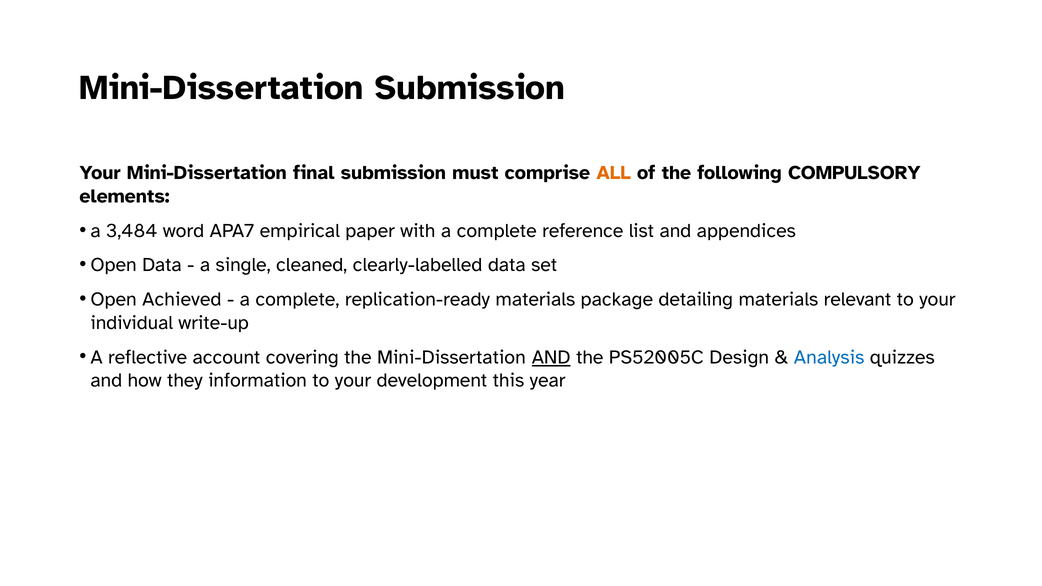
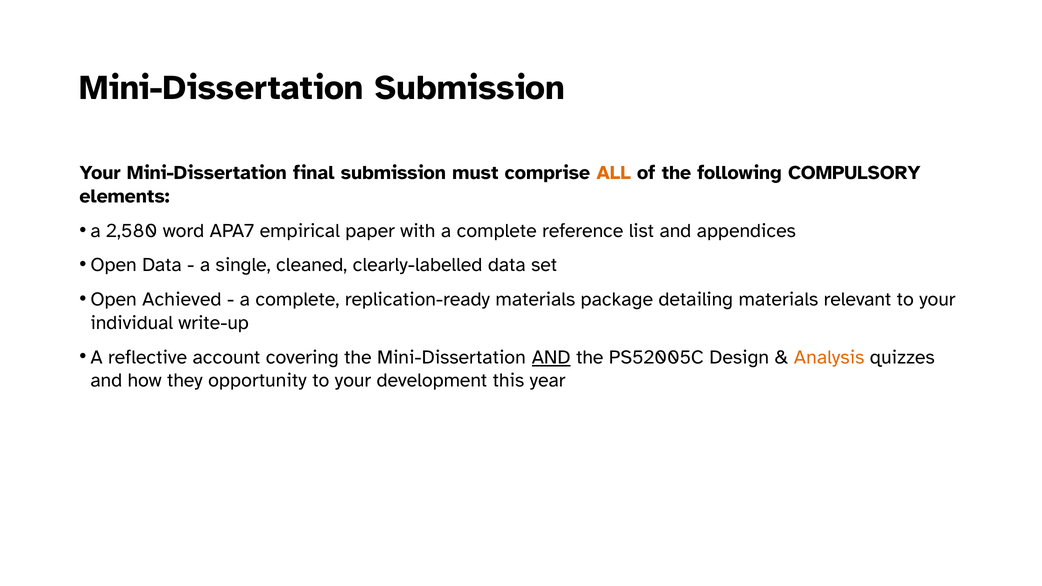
3,484: 3,484 -> 2,580 (132, 231)
Analysis colour: blue -> orange (829, 357)
information: information -> opportunity (257, 381)
